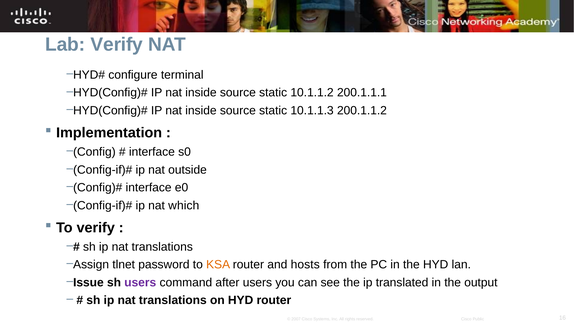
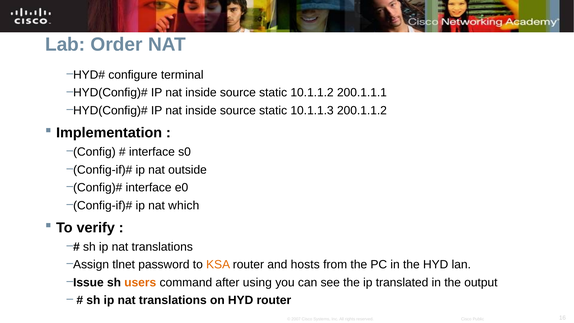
Lab Verify: Verify -> Order (117, 44)
users colour: purple -> orange (140, 282)
after users: users -> using (257, 282)
